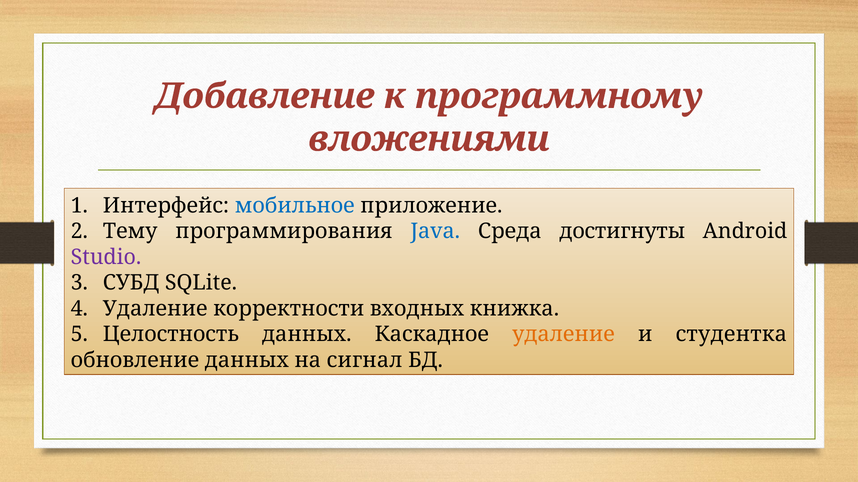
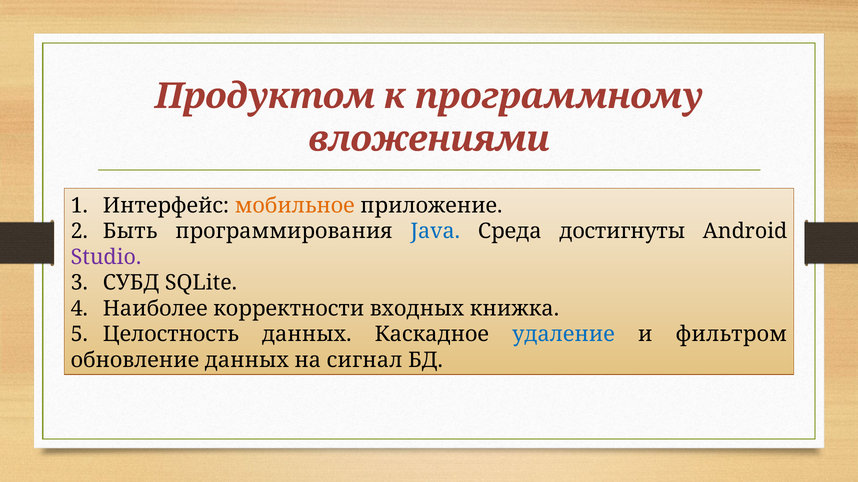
Добавление: Добавление -> Продуктом (265, 96)
мобильное colour: blue -> orange (295, 206)
Тему: Тему -> Быть (130, 232)
4 Удаление: Удаление -> Наиболее (155, 309)
удаление colour: orange -> blue (563, 335)
студентка: студентка -> фильтром (731, 335)
